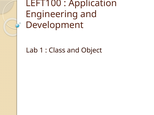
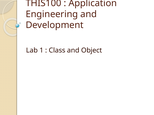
LEFT100: LEFT100 -> THIS100 (43, 3)
